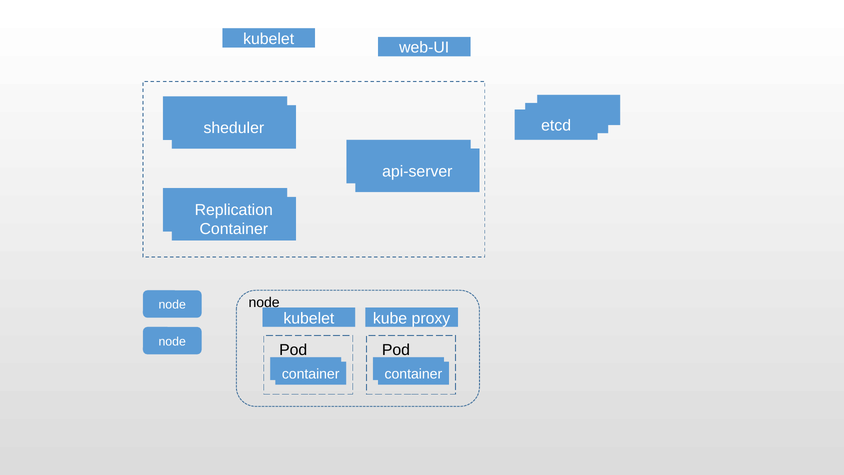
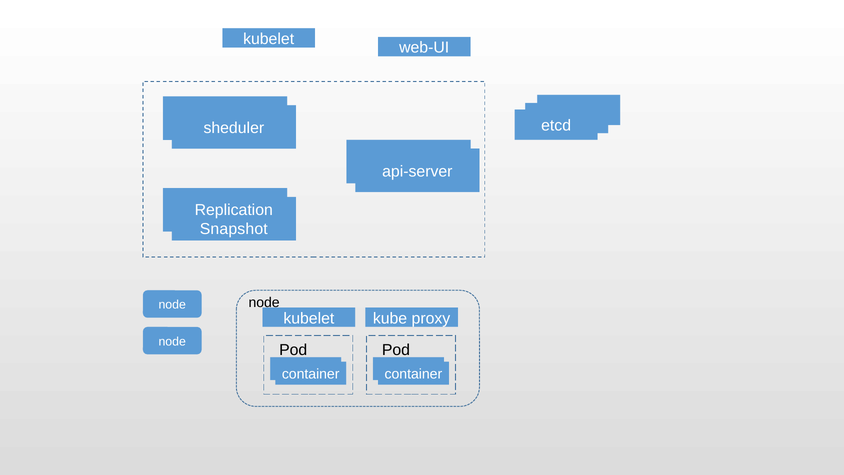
Container: Container -> Snapshot (234, 229)
